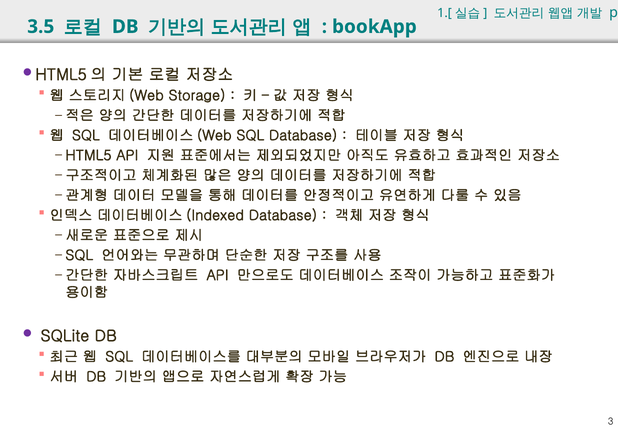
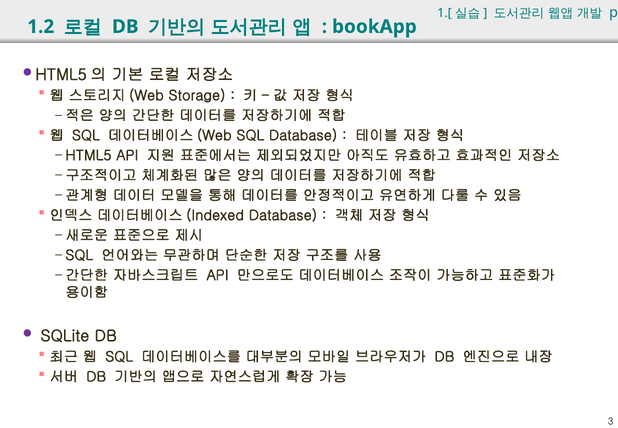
3.5: 3.5 -> 1.2 (41, 27)
